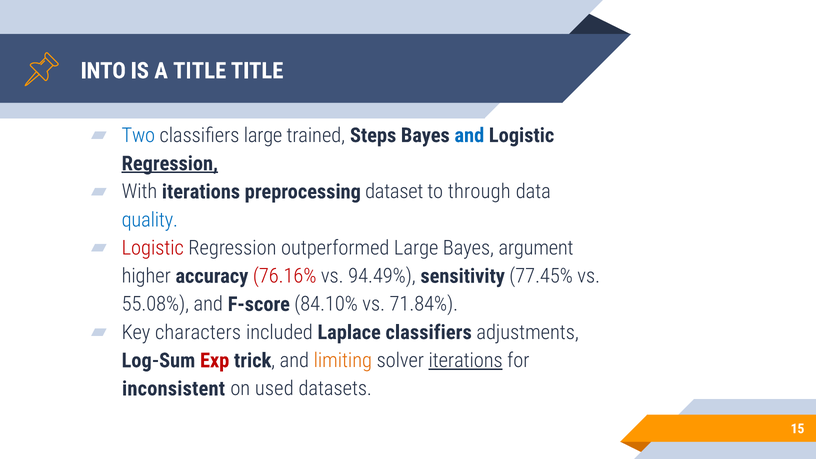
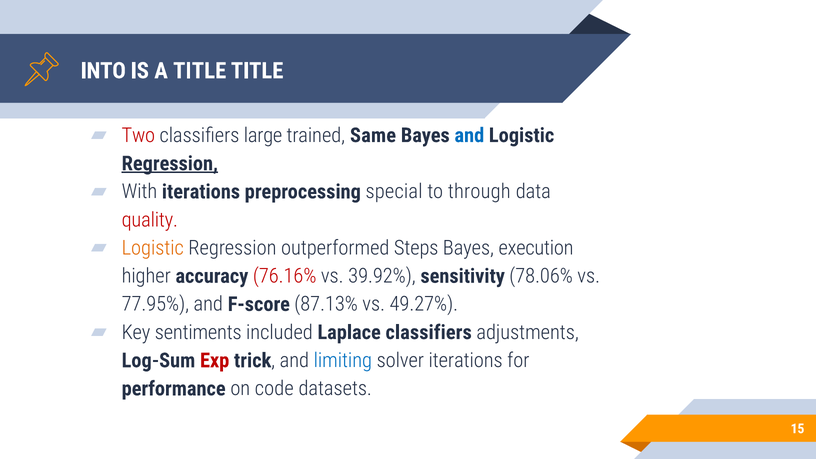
Two colour: blue -> red (138, 135)
Steps: Steps -> Same (373, 135)
dataset: dataset -> special (394, 192)
quality colour: blue -> red (150, 220)
Logistic colour: red -> orange (153, 248)
outperformed Large: Large -> Steps (416, 248)
argument: argument -> execution (536, 248)
94.49%: 94.49% -> 39.92% (382, 276)
77.45%: 77.45% -> 78.06% (541, 276)
55.08%: 55.08% -> 77.95% (155, 304)
84.10%: 84.10% -> 87.13% (326, 304)
71.84%: 71.84% -> 49.27% (424, 304)
characters: characters -> sentiments (198, 332)
limiting colour: orange -> blue (343, 361)
iterations underline: present -> none (466, 361)
inconsistent: inconsistent -> performance (174, 389)
used: used -> code (274, 389)
